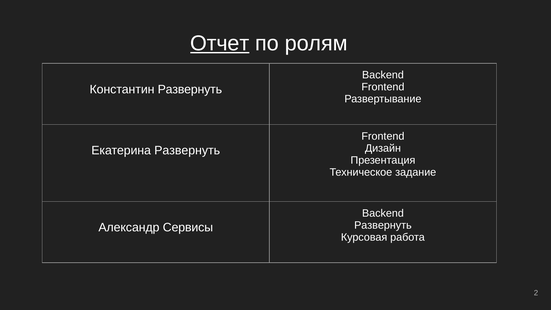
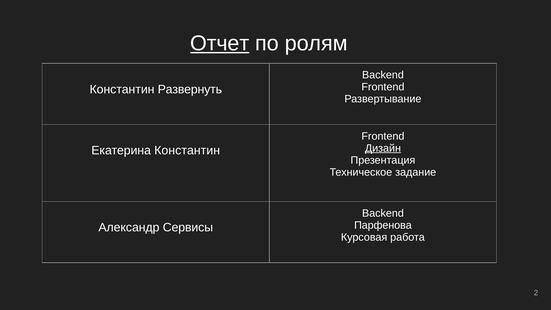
Дизайн underline: none -> present (383, 148)
Екатерина Развернуть: Развернуть -> Константин (187, 151)
Развернуть: Развернуть -> Парфенова (383, 225)
